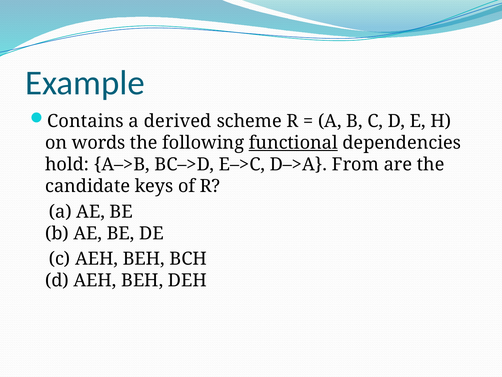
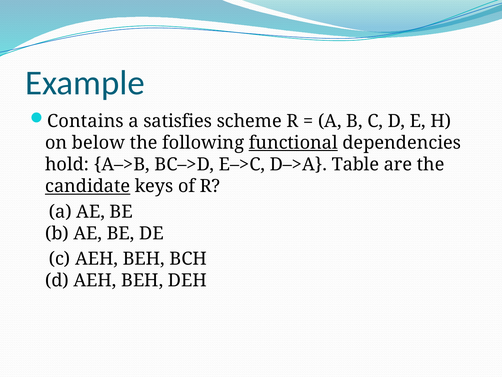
derived: derived -> satisfies (178, 121)
words: words -> below (99, 143)
From: From -> Table (356, 164)
candidate underline: none -> present (88, 186)
